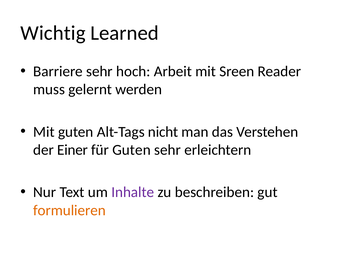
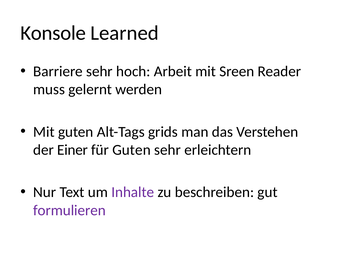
Wichtig: Wichtig -> Konsole (53, 33)
nicht: nicht -> grids (163, 132)
formulieren colour: orange -> purple (69, 210)
